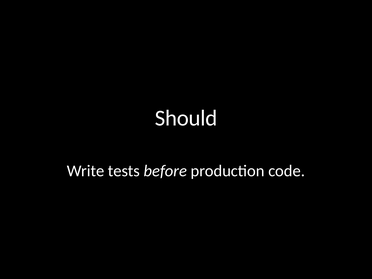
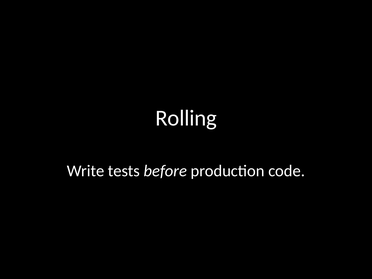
Should: Should -> Rolling (186, 118)
